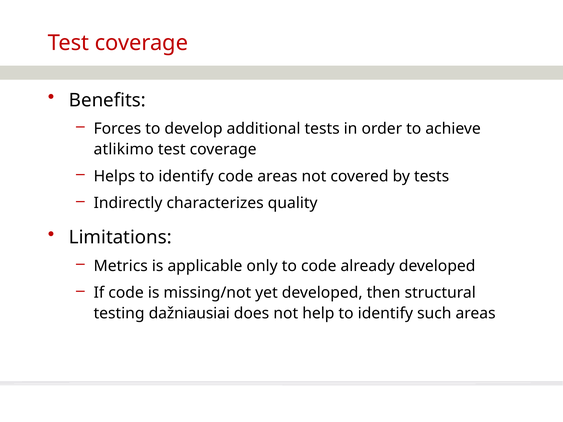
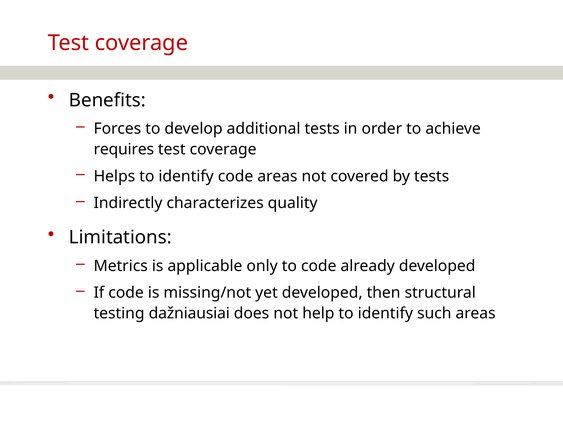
atlikimo: atlikimo -> requires (124, 149)
